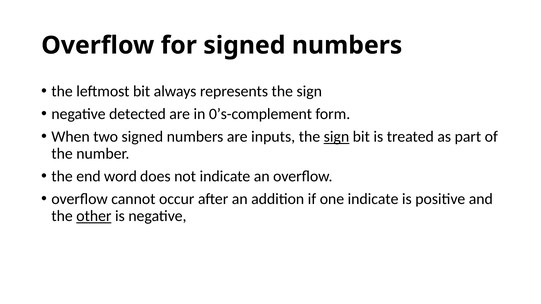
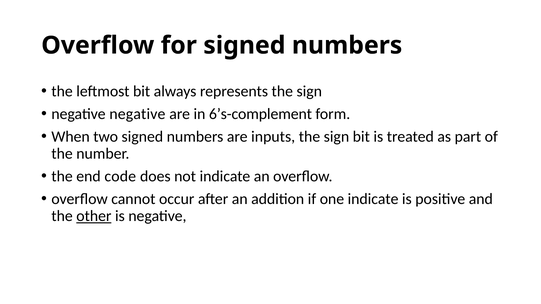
negative detected: detected -> negative (137, 114)
0’s-complement: 0’s-complement -> 6’s-complement (260, 114)
sign underline: present -> none (336, 137)
word: word -> code (120, 177)
